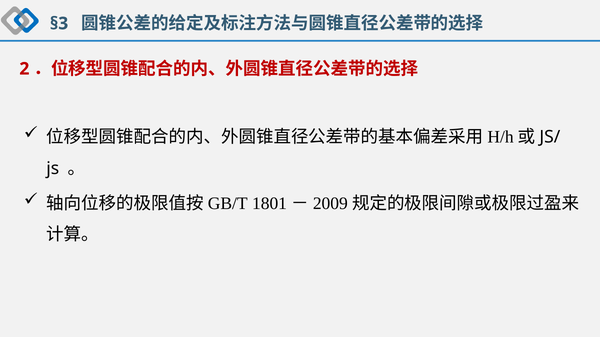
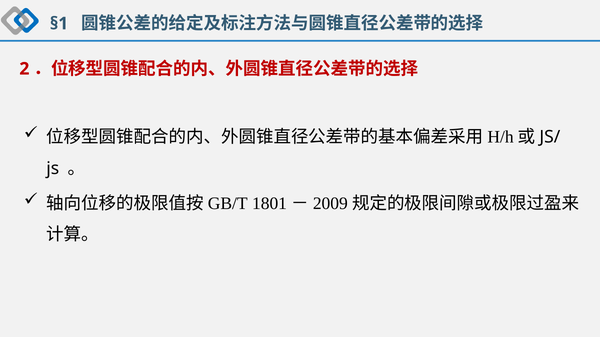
§3: §3 -> §1 (59, 24)
